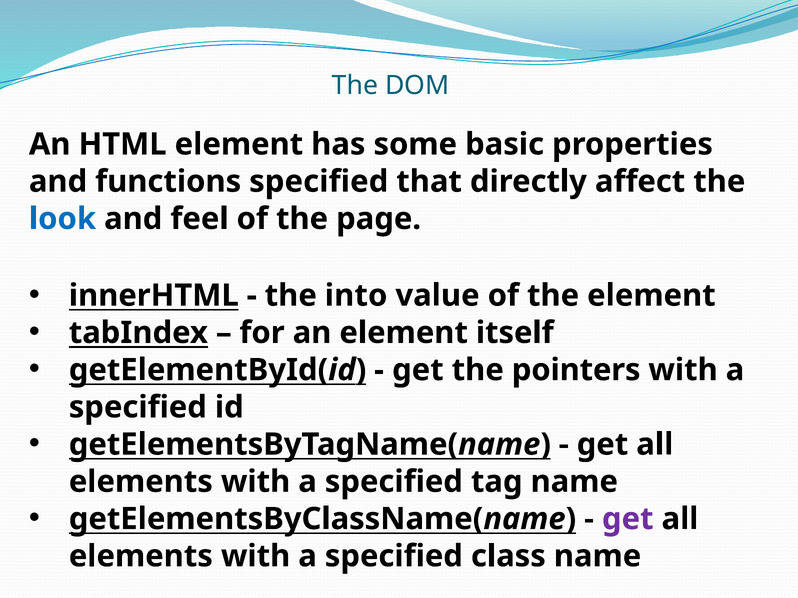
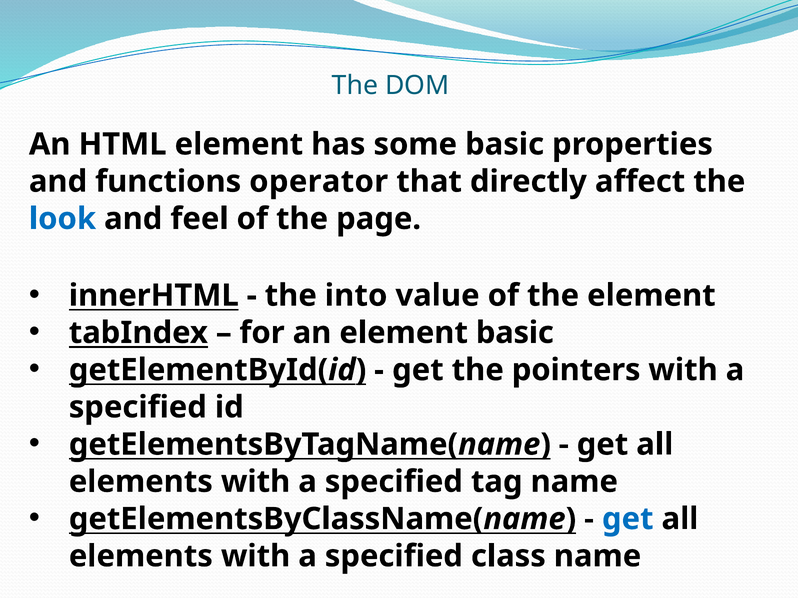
functions specified: specified -> operator (319, 182)
element itself: itself -> basic (515, 333)
get colour: purple -> blue (628, 519)
